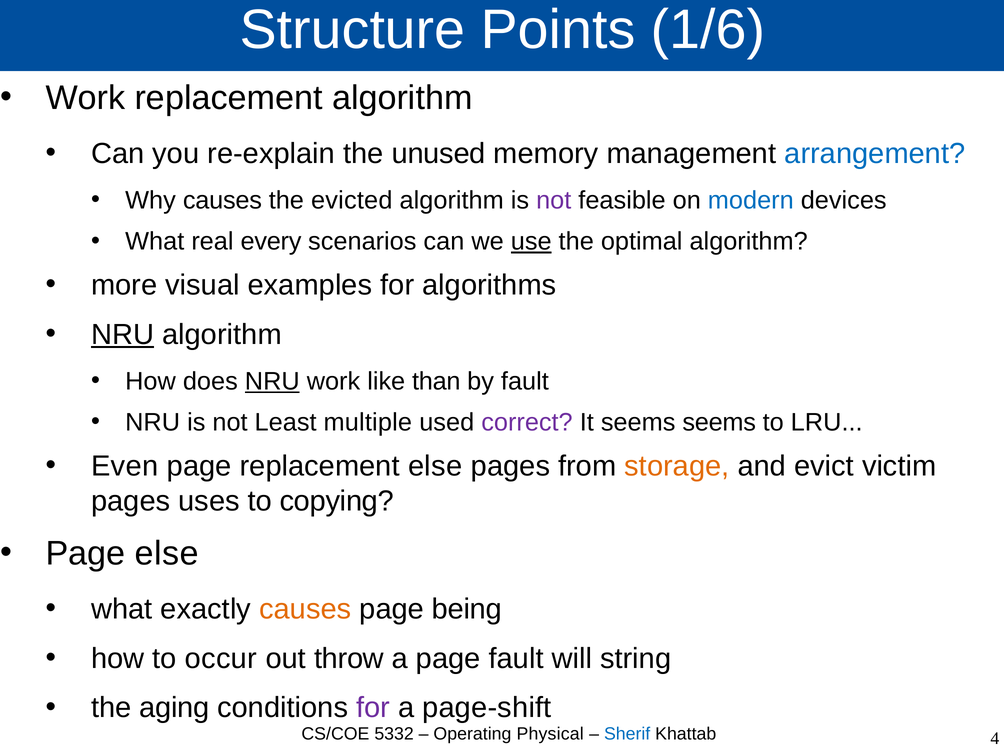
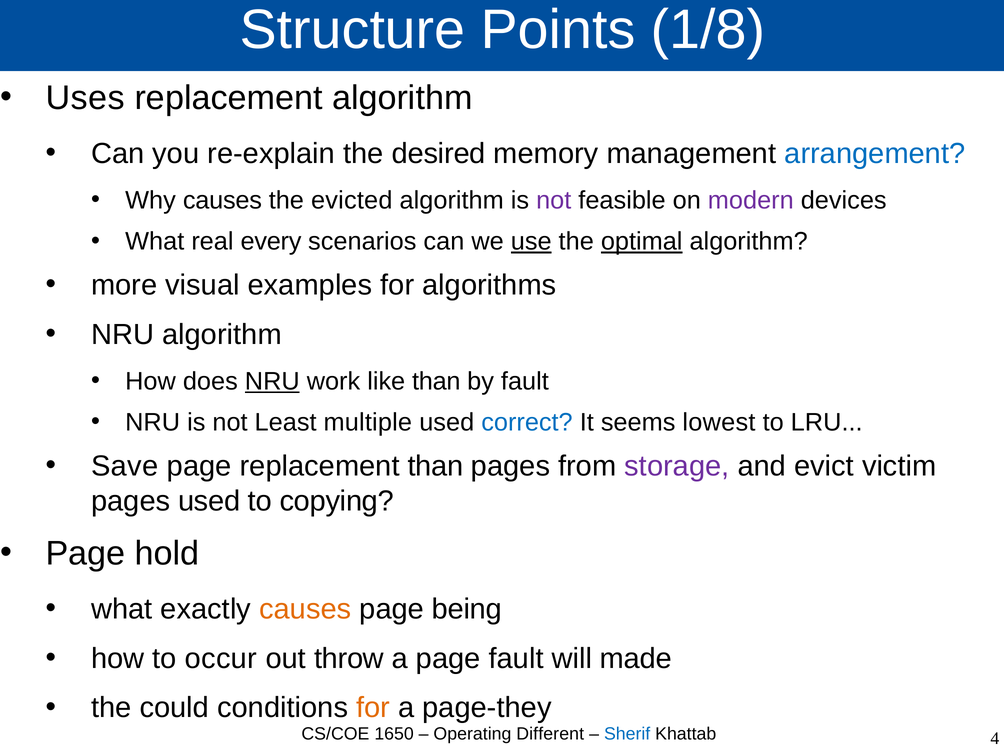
1/6: 1/6 -> 1/8 (708, 30)
Work: Work -> Uses (85, 98)
unused: unused -> desired (439, 154)
modern colour: blue -> purple (751, 200)
optimal underline: none -> present (642, 242)
NRU underline: present -> none (123, 335)
correct colour: purple -> blue (527, 422)
seems seems: seems -> lowest (719, 422)
Even: Even -> Save (125, 466)
replacement else: else -> than (435, 466)
storage colour: orange -> purple (677, 466)
pages uses: uses -> used (209, 501)
Page else: else -> hold (167, 554)
string: string -> made (636, 658)
aging: aging -> could (174, 708)
for colour: purple -> orange (373, 708)
page-shift: page-shift -> page-they (487, 708)
5332: 5332 -> 1650 (394, 734)
Physical: Physical -> Different (550, 734)
